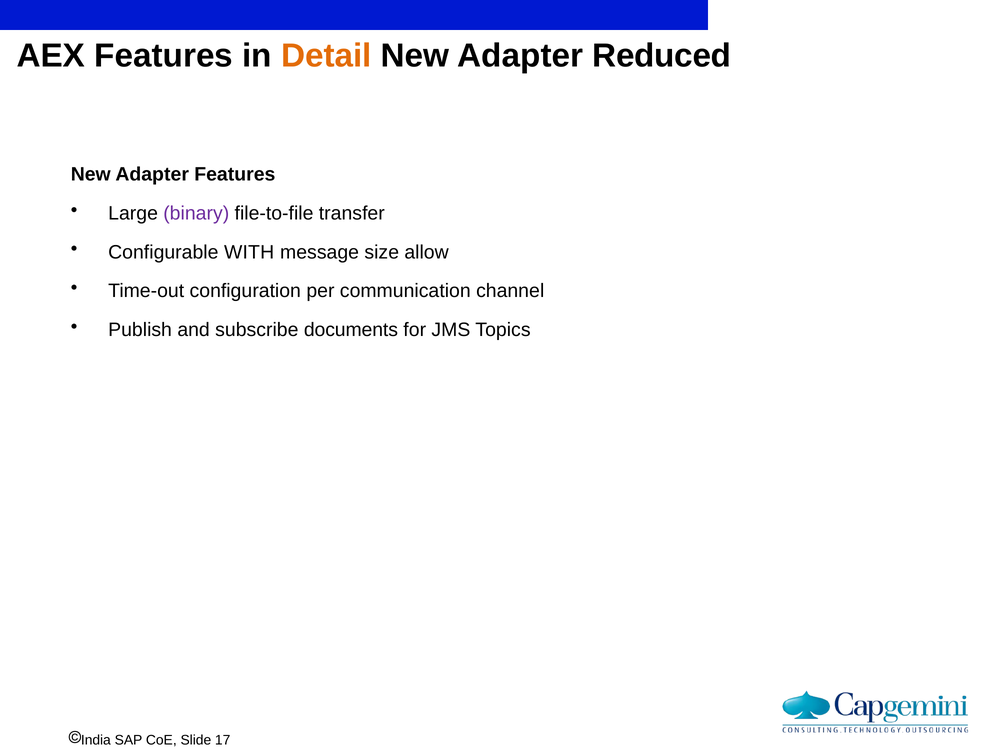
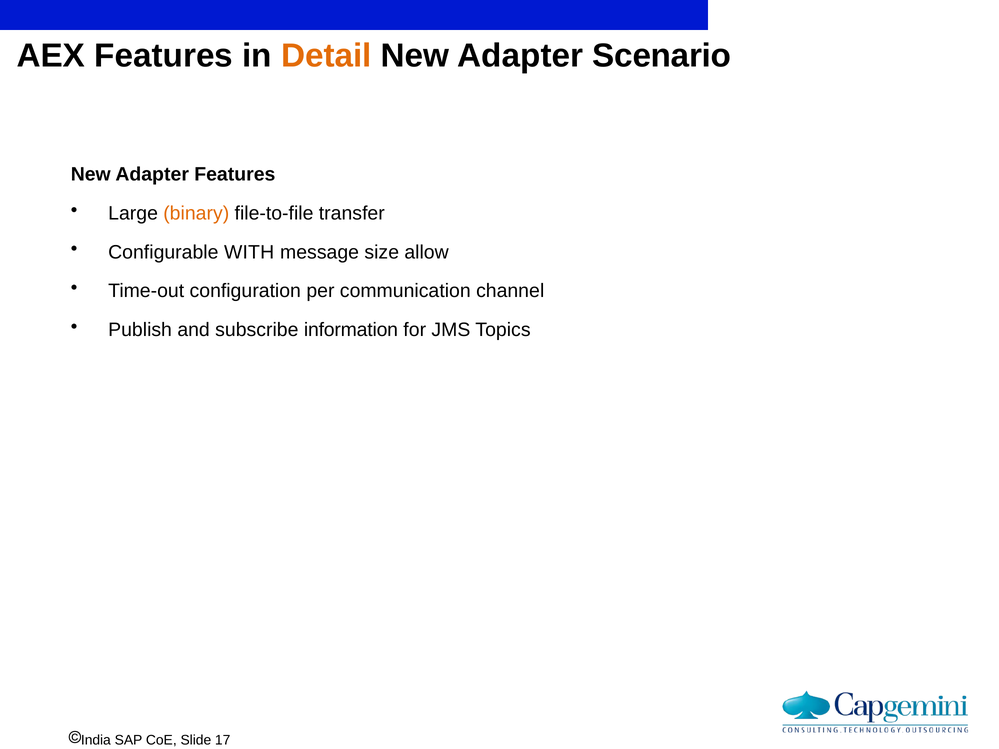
Reduced: Reduced -> Scenario (662, 56)
binary colour: purple -> orange (196, 213)
documents: documents -> information (351, 330)
